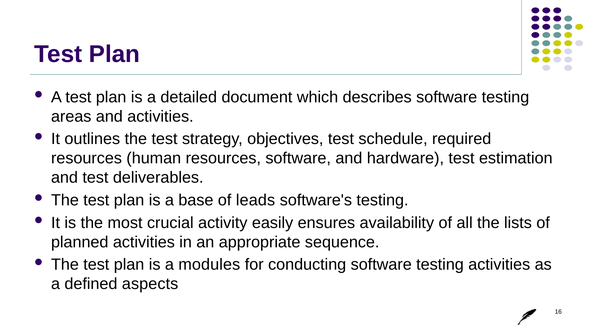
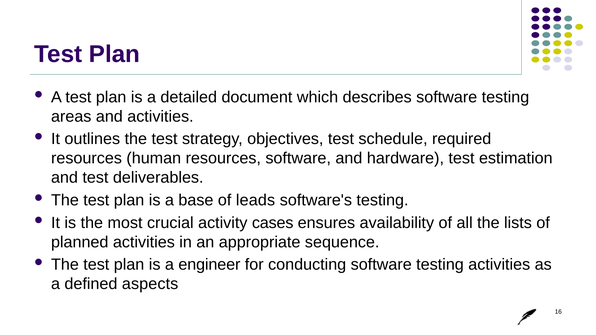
easily: easily -> cases (273, 223)
modules: modules -> engineer (209, 265)
